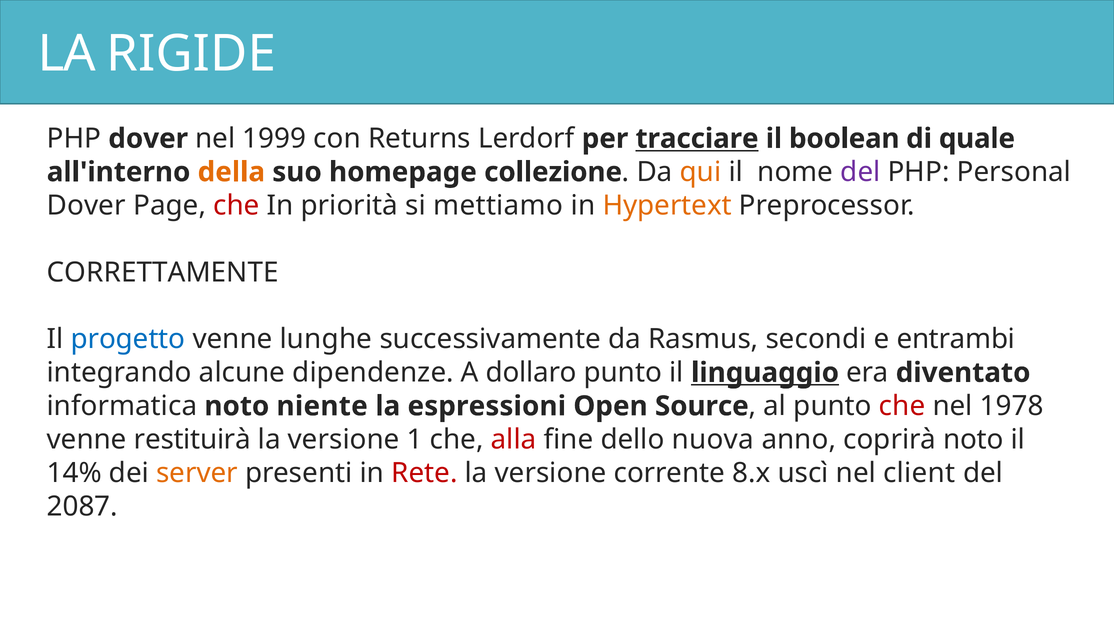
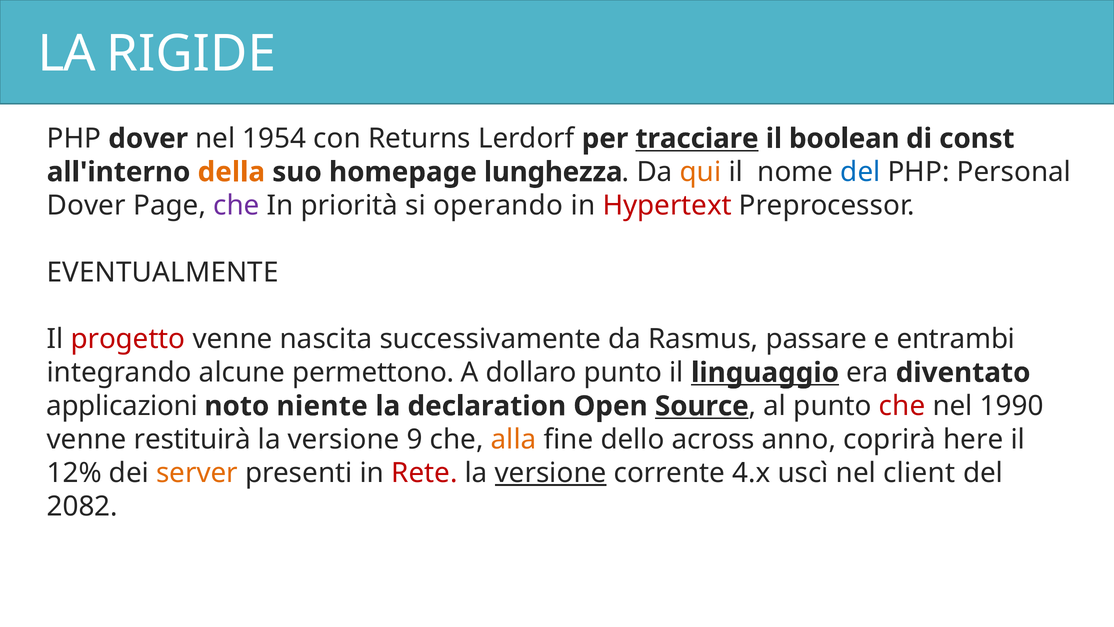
1999: 1999 -> 1954 (274, 139)
quale: quale -> const (977, 139)
collezione: collezione -> lunghezza (553, 172)
del colour: purple -> blue (860, 172)
che colour: red -> purple (236, 205)
mettiamo: mettiamo -> operando (498, 205)
Hypertext colour: orange -> red (667, 205)
CORRETTAMENTE: CORRETTAMENTE -> EVENTUALMENTE (163, 272)
progetto colour: blue -> red (128, 339)
lunghe: lunghe -> nascita (326, 339)
secondi: secondi -> passare (816, 339)
dipendenze: dipendenze -> permettono (373, 372)
informatica: informatica -> applicazioni (122, 406)
espressioni: espressioni -> declaration (487, 406)
Source underline: none -> present (702, 406)
1978: 1978 -> 1990 (1012, 406)
1: 1 -> 9 (415, 439)
alla colour: red -> orange (514, 439)
nuova: nuova -> across (713, 439)
coprirà noto: noto -> here (973, 439)
14%: 14% -> 12% (74, 473)
versione underline: none -> present (551, 473)
8.x: 8.x -> 4.x (751, 473)
2087: 2087 -> 2082 (82, 506)
